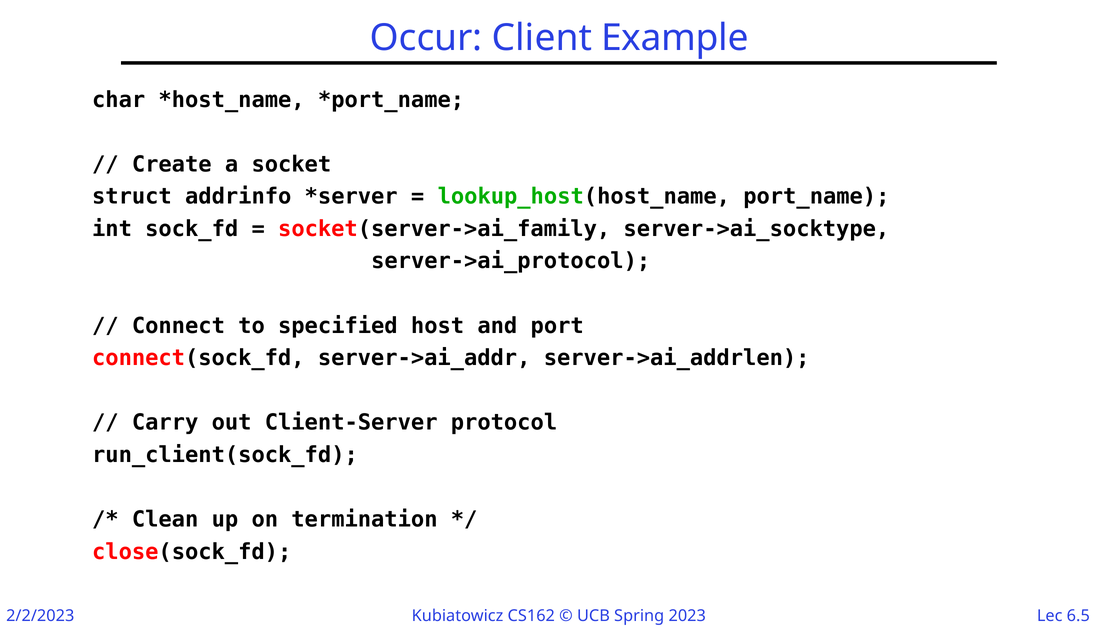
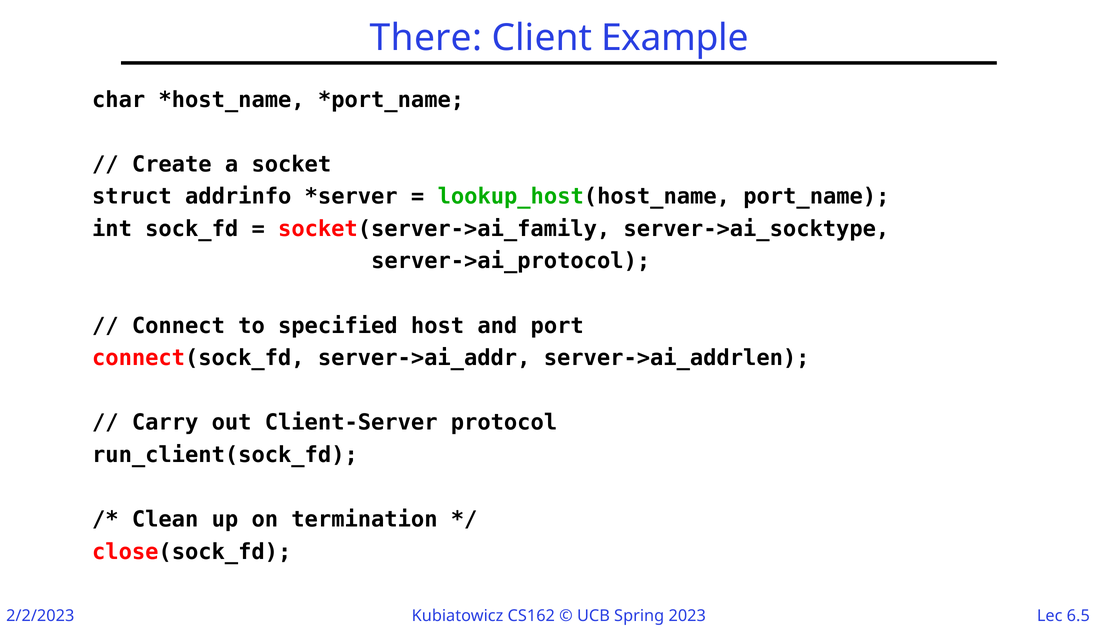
Occur: Occur -> There (426, 38)
